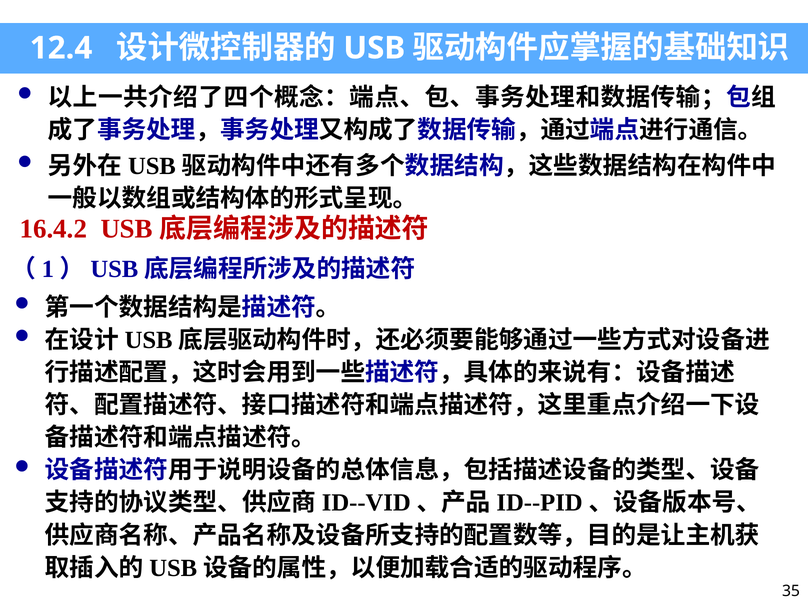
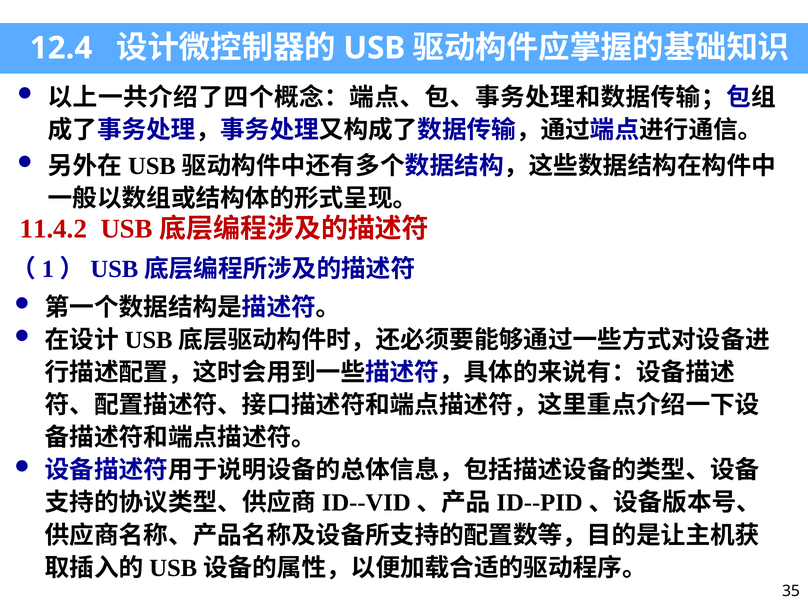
16.4.2: 16.4.2 -> 11.4.2 (53, 229)
